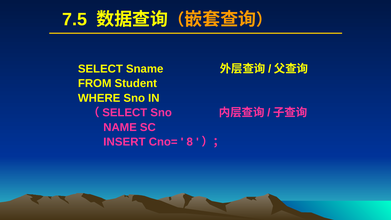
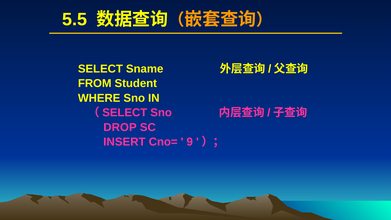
7.5: 7.5 -> 5.5 (75, 20)
NAME: NAME -> DROP (120, 127)
8: 8 -> 9 (190, 142)
